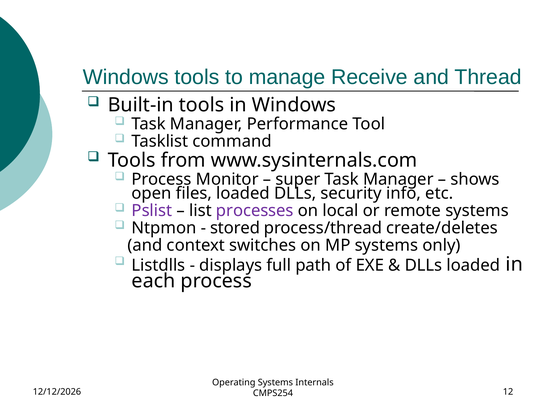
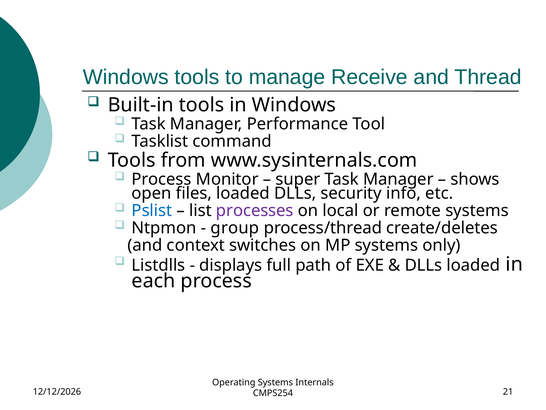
Pslist colour: purple -> blue (152, 210)
stored: stored -> group (235, 228)
12: 12 -> 21 (508, 391)
